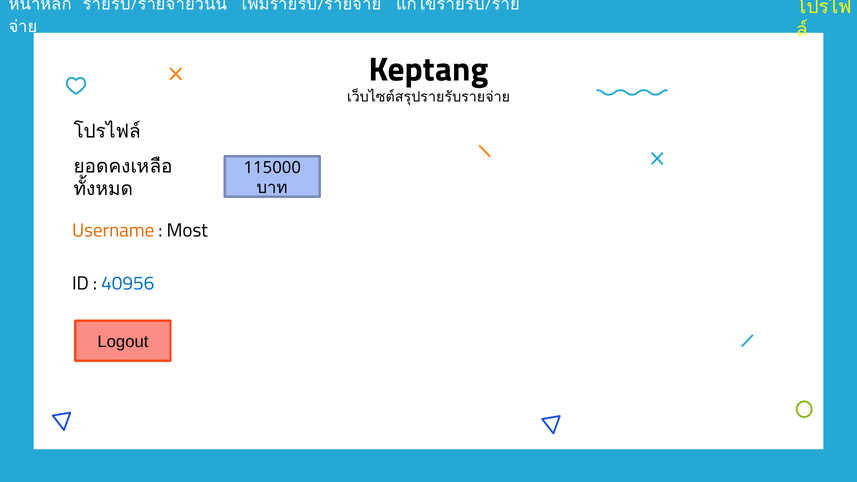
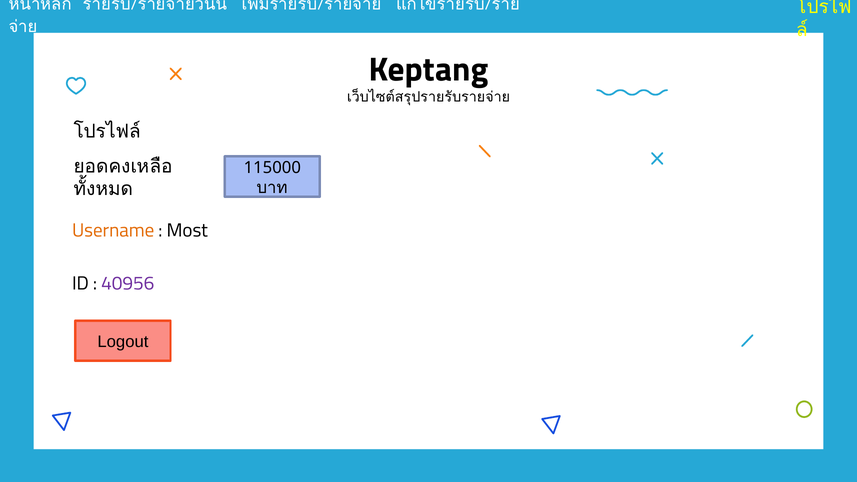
40956 colour: blue -> purple (128, 284)
